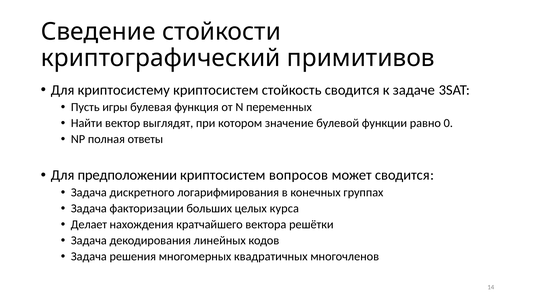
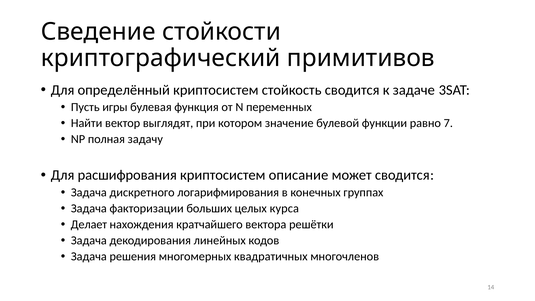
криптосистему: криптосистему -> определённый (124, 90)
0: 0 -> 7 (448, 123)
ответы: ответы -> задачу (145, 139)
предположении: предположении -> расшифрования (127, 175)
вопросов: вопросов -> описание (299, 175)
